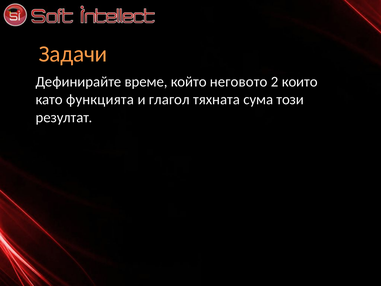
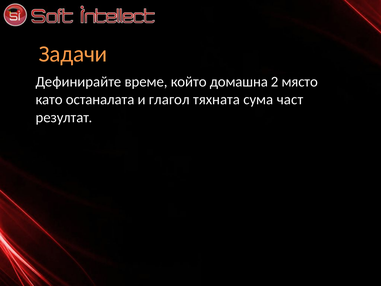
неговото: неговото -> домашна (239, 82)
които: които -> място (300, 82)
функцията: функцията -> останалата (100, 99)
този: този -> част (290, 99)
